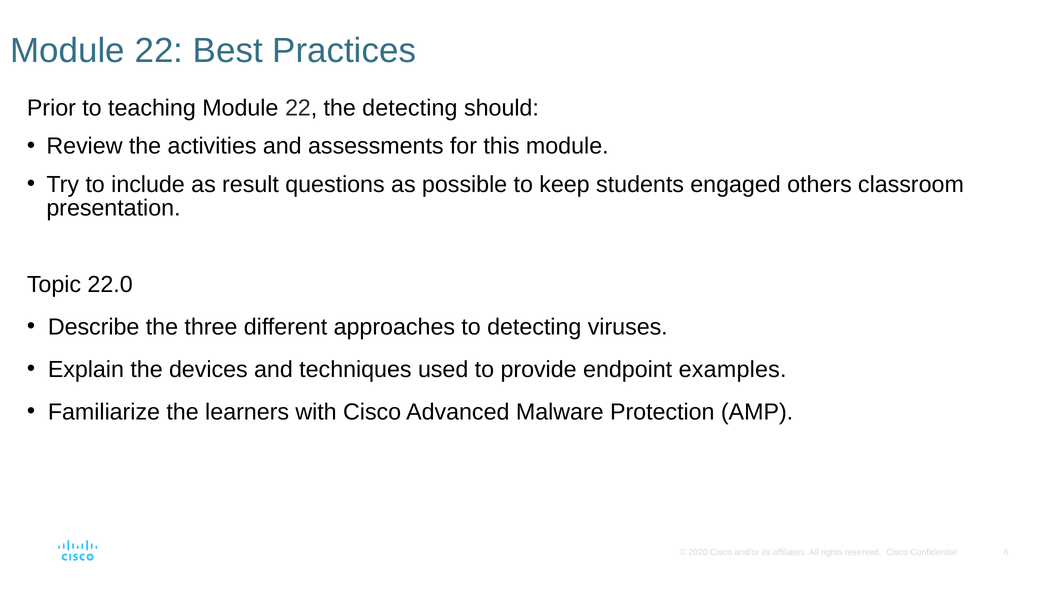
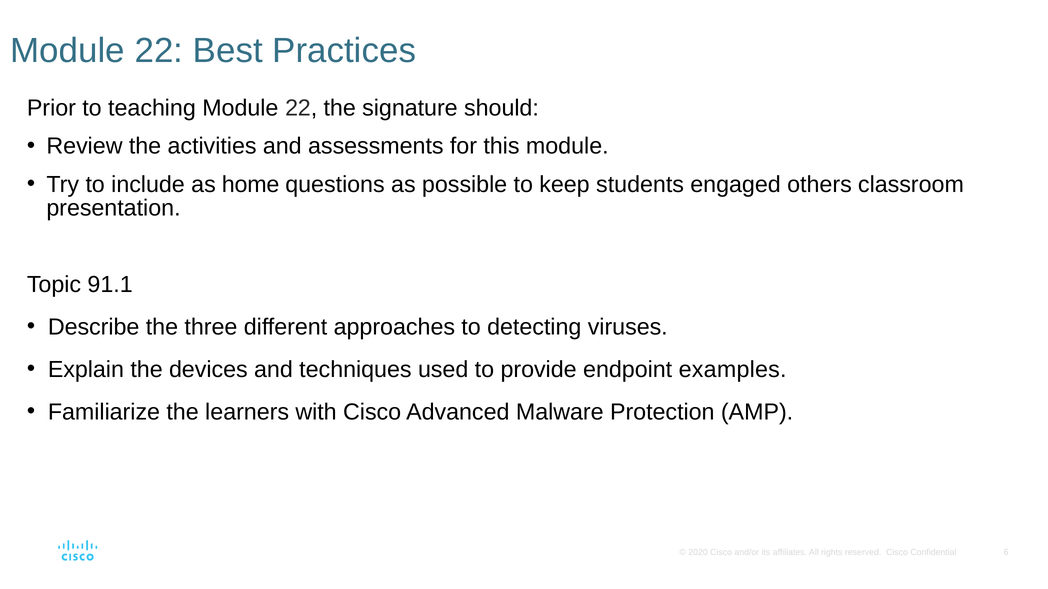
the detecting: detecting -> signature (410, 108)
result: result -> home (251, 185)
22.0: 22.0 -> 91.1 (110, 285)
